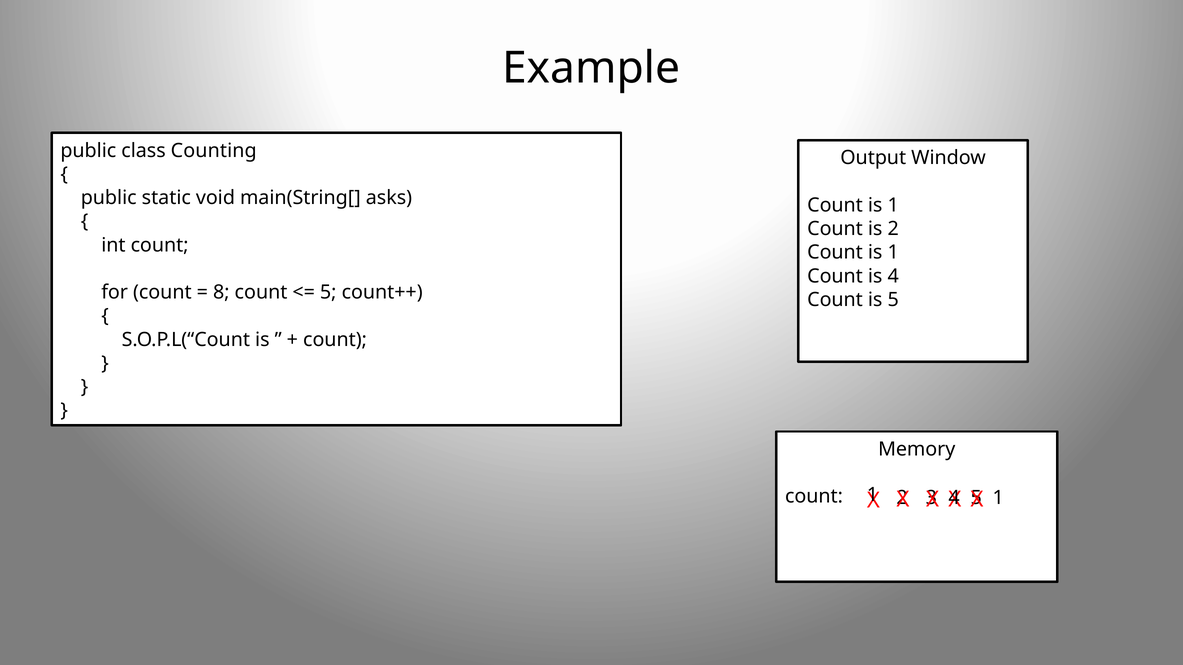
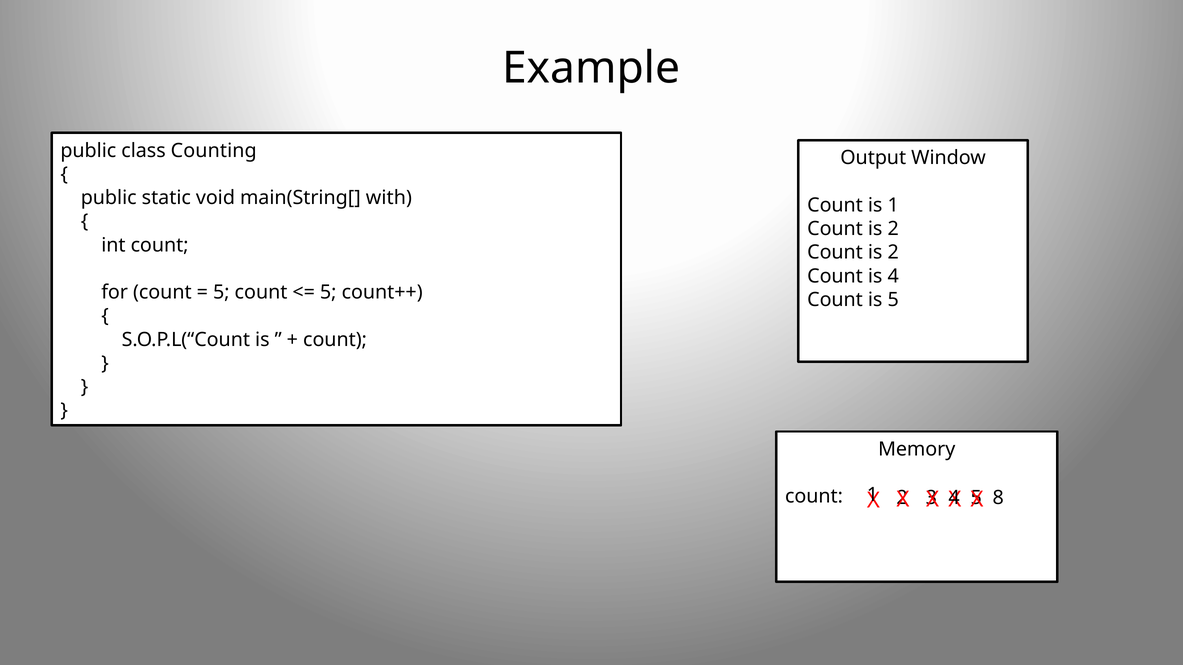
asks: asks -> with (389, 198)
1: 1 -> 2 (893, 253)
8: 8 -> 5 (221, 293)
1: 1 -> 8 (998, 498)
